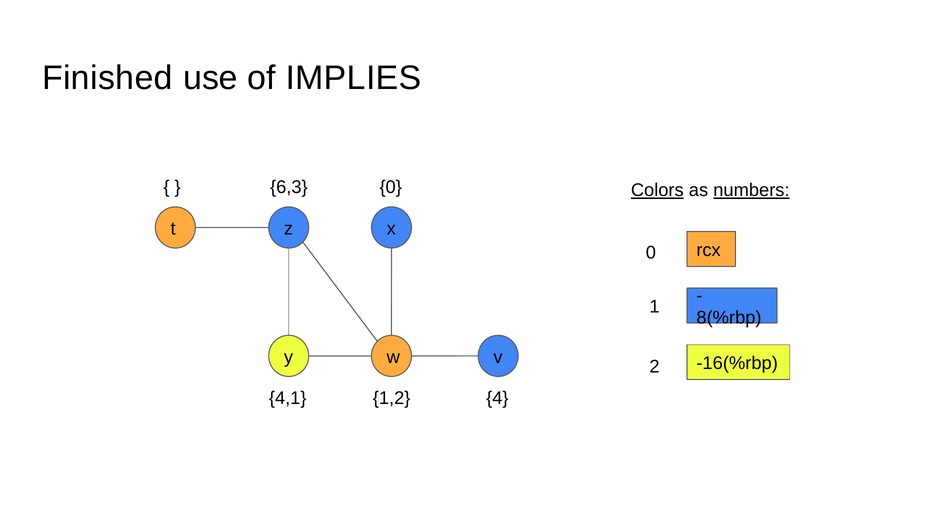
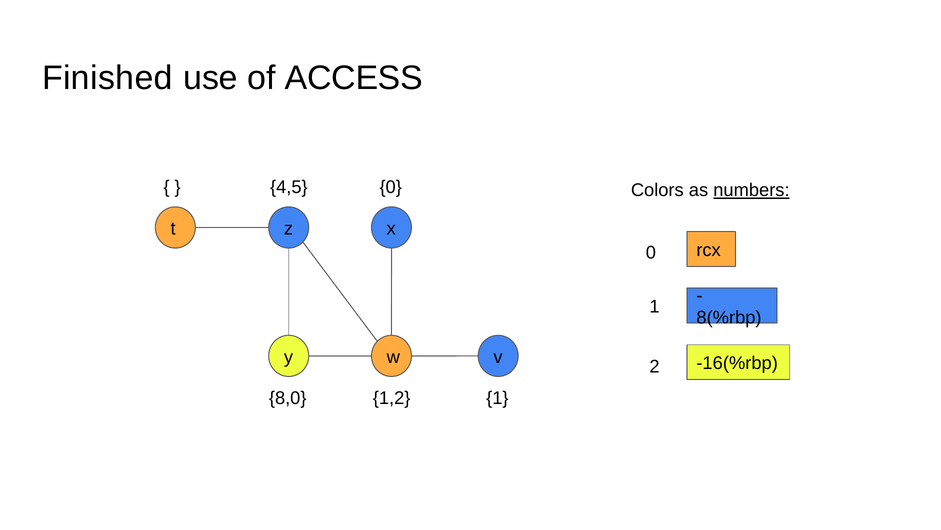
IMPLIES: IMPLIES -> ACCESS (354, 78)
6,3: 6,3 -> 4,5 (289, 187)
Colors underline: present -> none (657, 190)
4,1: 4,1 -> 8,0 (288, 398)
1,2 4: 4 -> 1 (497, 398)
